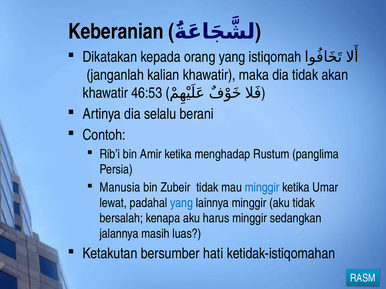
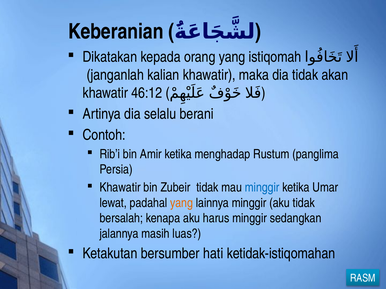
46:53: 46:53 -> 46:12 (147, 93)
Manusia: Manusia -> Khawatir (120, 188)
yang colour: blue -> orange (182, 203)
